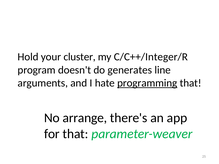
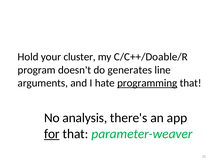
C/C++/Integer/R: C/C++/Integer/R -> C/C++/Doable/R (151, 57)
arrange: arrange -> analysis (85, 118)
for underline: none -> present (52, 134)
